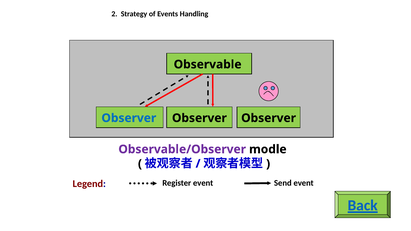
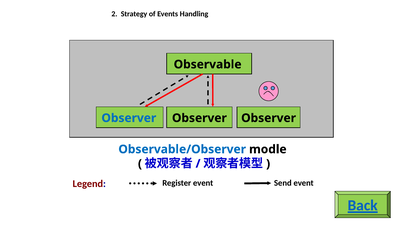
Observable/Observer colour: purple -> blue (182, 149)
